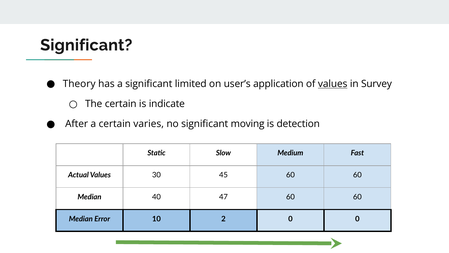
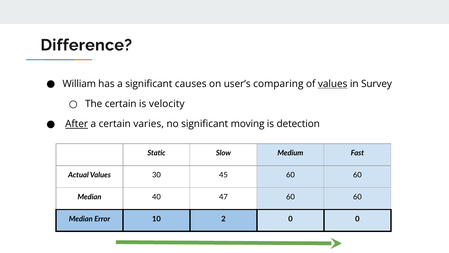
Significant: Significant -> Difference (86, 45)
Theory: Theory -> William (79, 84)
limited: limited -> causes (191, 84)
application: application -> comparing (278, 84)
indicate: indicate -> velocity (167, 104)
After underline: none -> present (77, 124)
